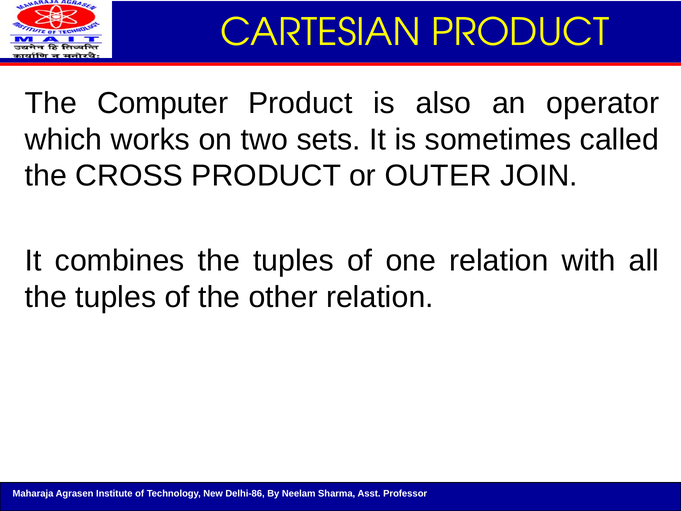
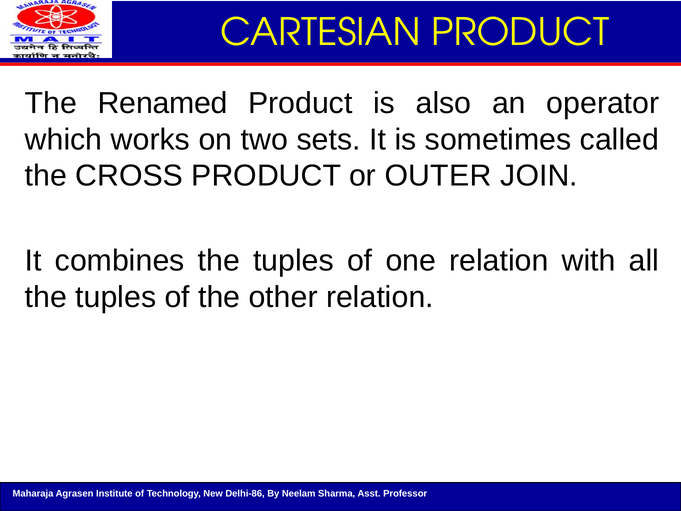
Computer: Computer -> Renamed (163, 103)
